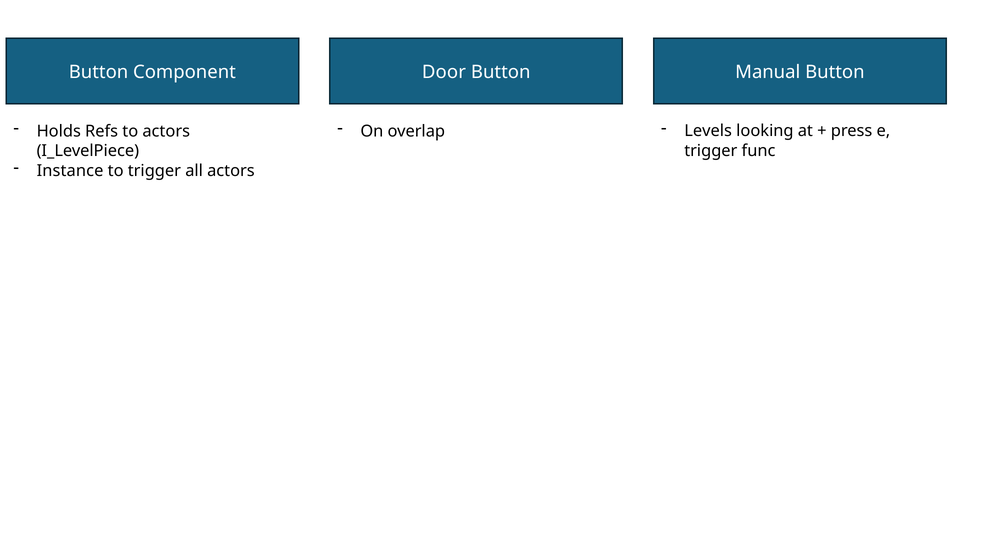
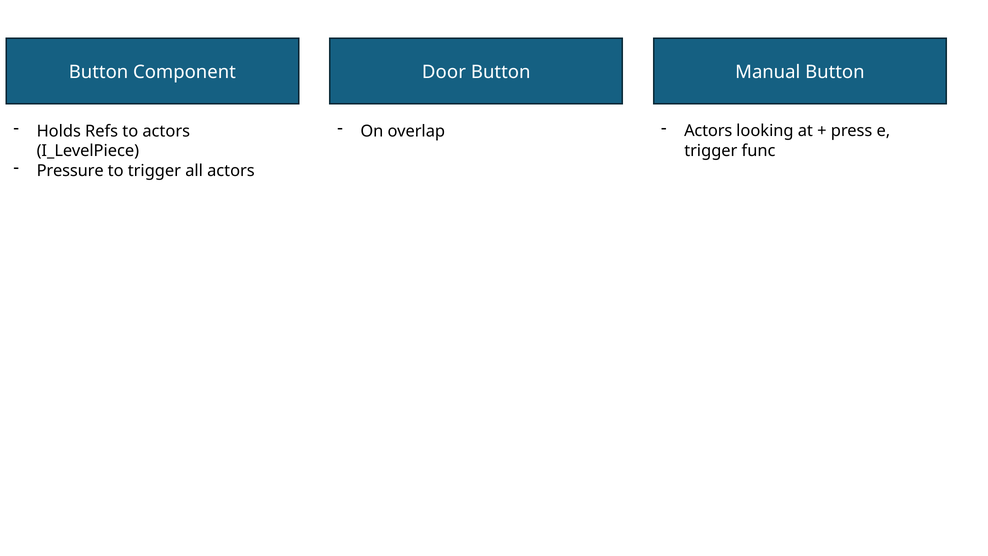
Levels: Levels -> Actors (708, 131)
Instance: Instance -> Pressure (70, 171)
